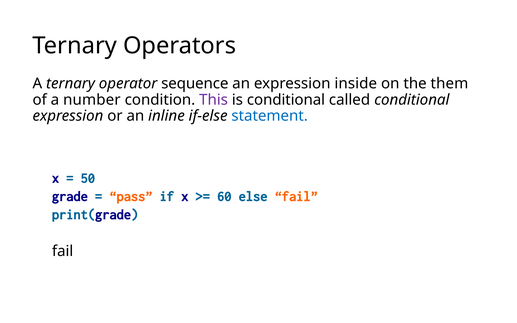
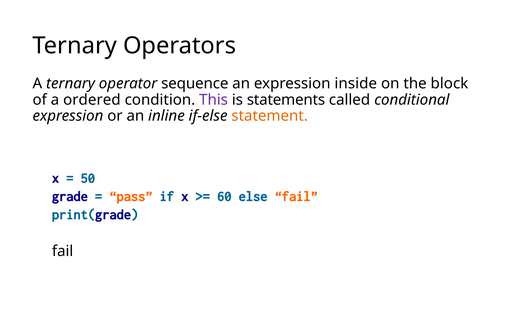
them: them -> block (449, 83)
number: number -> ordered (92, 100)
is conditional: conditional -> statements (286, 100)
statement colour: blue -> orange (270, 116)
